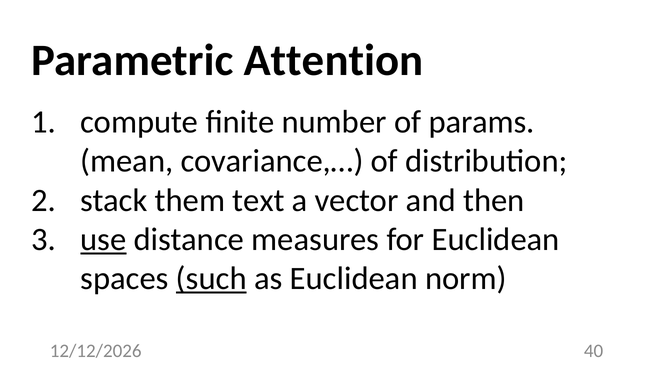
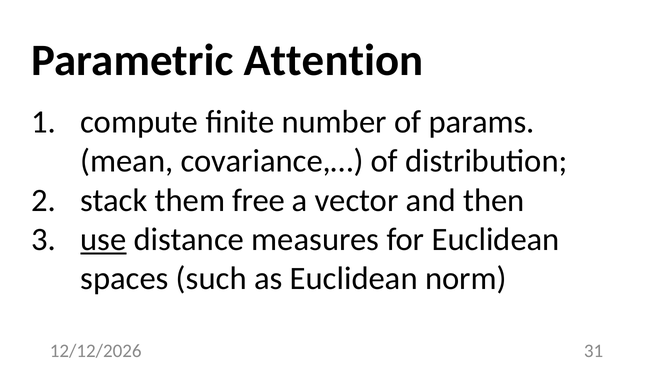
text: text -> free (259, 201)
such underline: present -> none (211, 279)
40: 40 -> 31 (594, 351)
